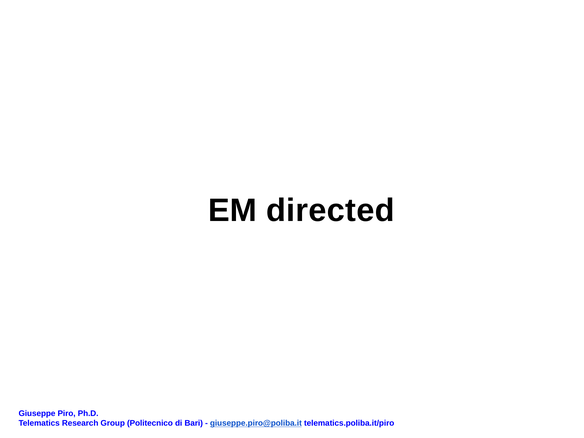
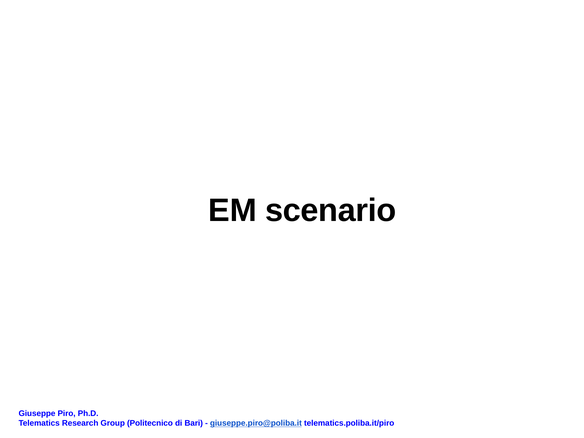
directed: directed -> scenario (331, 211)
